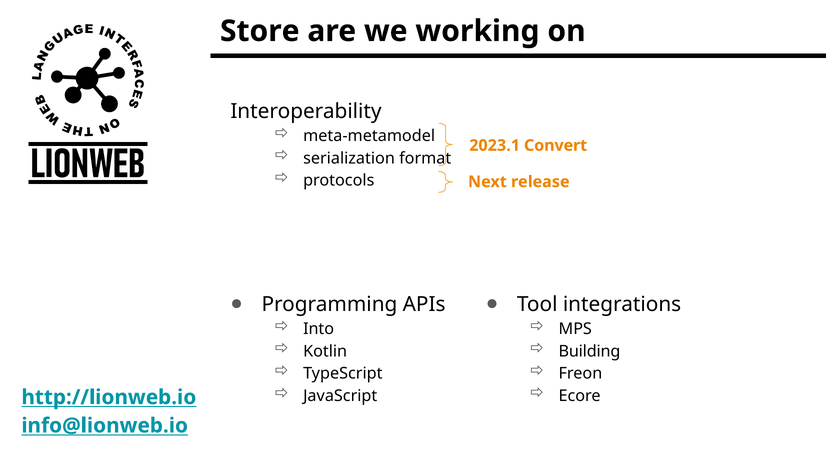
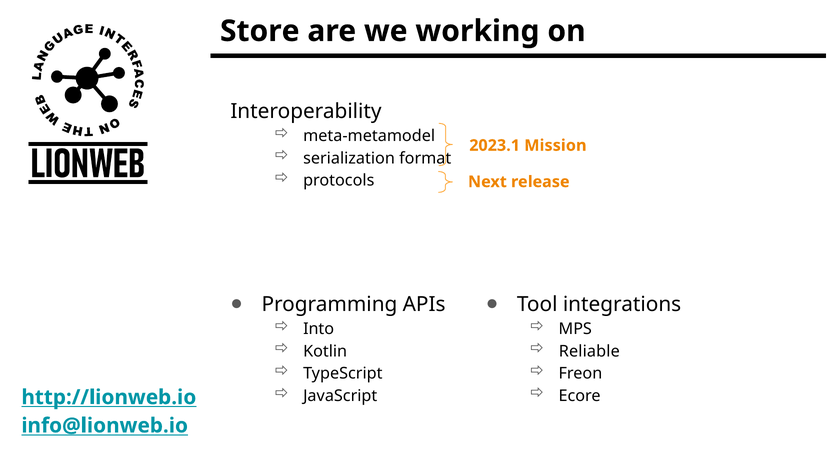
Convert: Convert -> Mission (555, 145)
Building: Building -> Reliable (589, 351)
